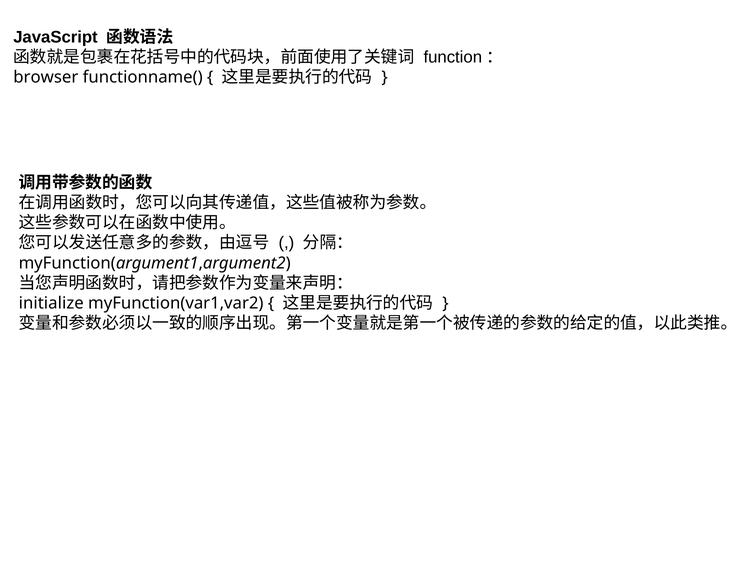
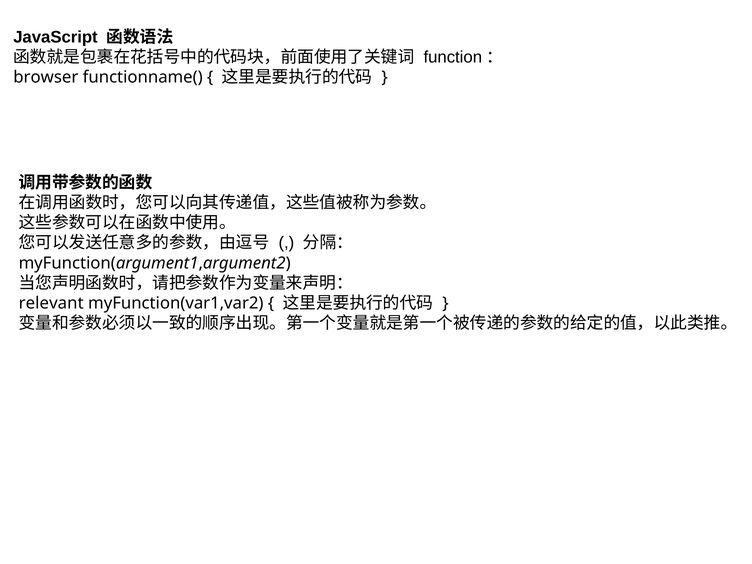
initialize: initialize -> relevant (51, 303)
